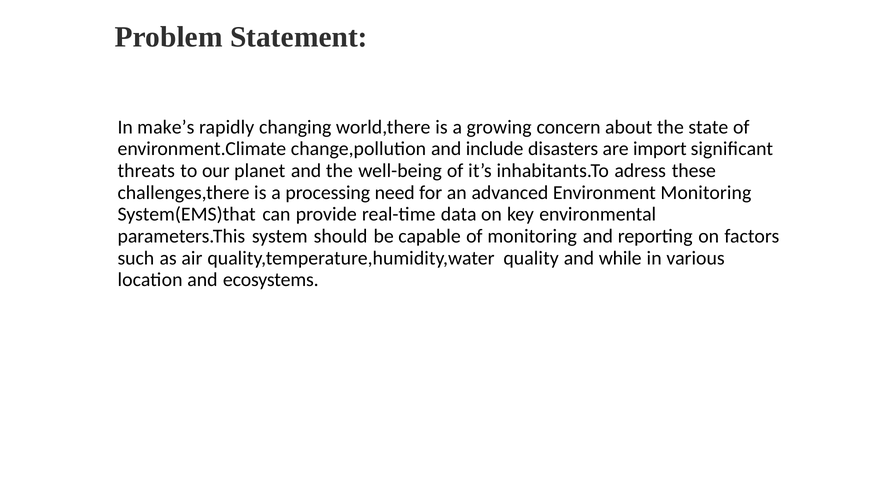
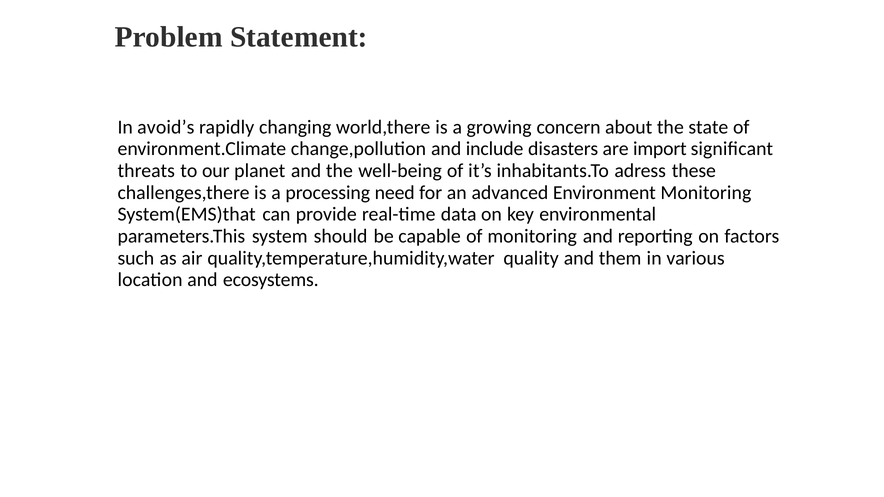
make’s: make’s -> avoid’s (166, 127)
while: while -> them (620, 258)
